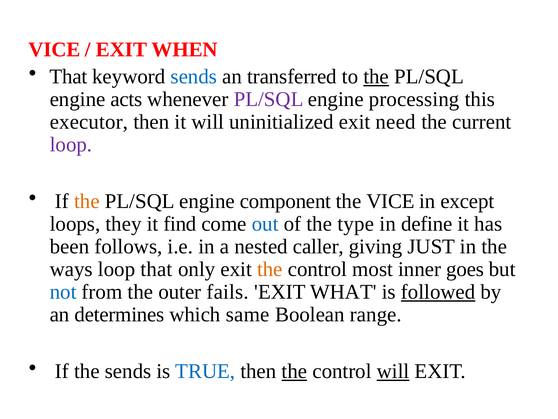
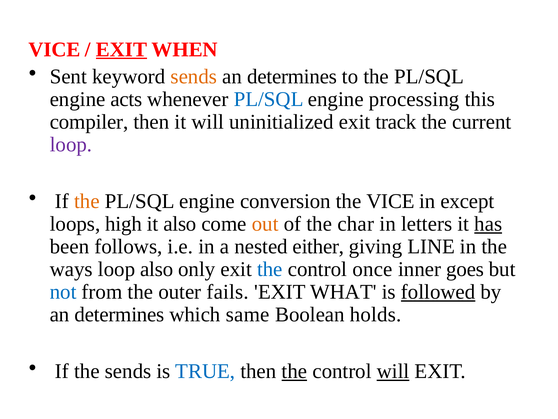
EXIT underline: none -> present (121, 49)
That: That -> Sent (68, 76)
sends colour: blue -> orange (194, 76)
transferred: transferred -> determines (292, 76)
the underline: present -> none (376, 76)
PL/SQL colour: purple -> blue (269, 99)
executor: executor -> compiler (89, 122)
need: need -> track (396, 122)
component: component -> conversion (285, 201)
they: they -> high (124, 224)
it find: find -> also (180, 224)
out colour: blue -> orange (265, 224)
type: type -> char (356, 224)
define: define -> letters (427, 224)
has underline: none -> present (488, 224)
caller: caller -> either (318, 246)
JUST: JUST -> LINE (431, 246)
loop that: that -> also (157, 269)
the colour: orange -> blue (270, 269)
most: most -> once (373, 269)
range: range -> holds (376, 314)
